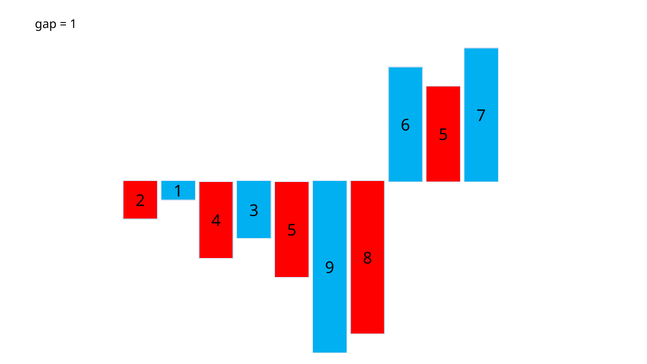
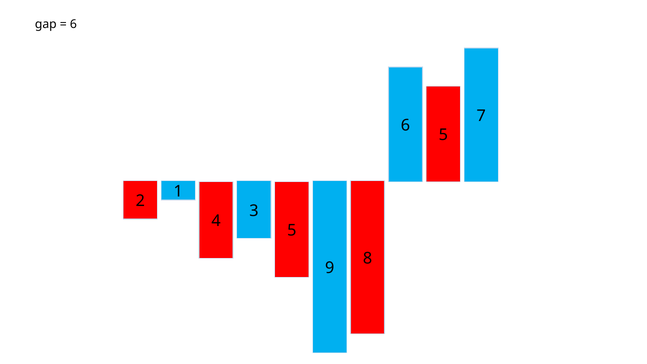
1: 1 -> 6 (73, 24)
